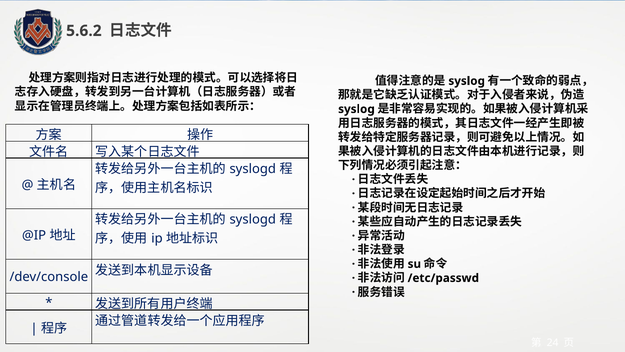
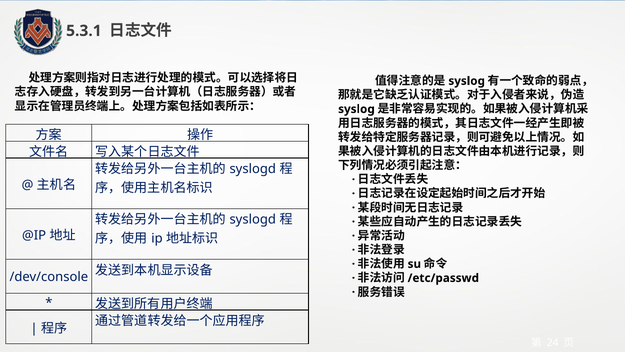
5.6.2: 5.6.2 -> 5.3.1 (84, 31)
